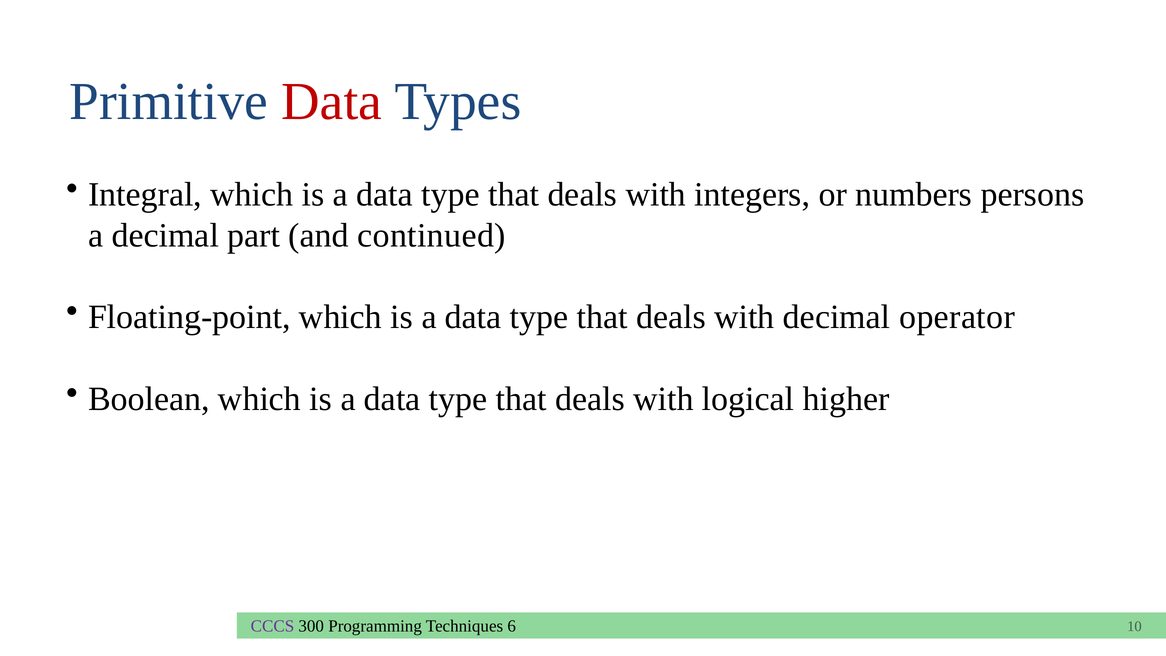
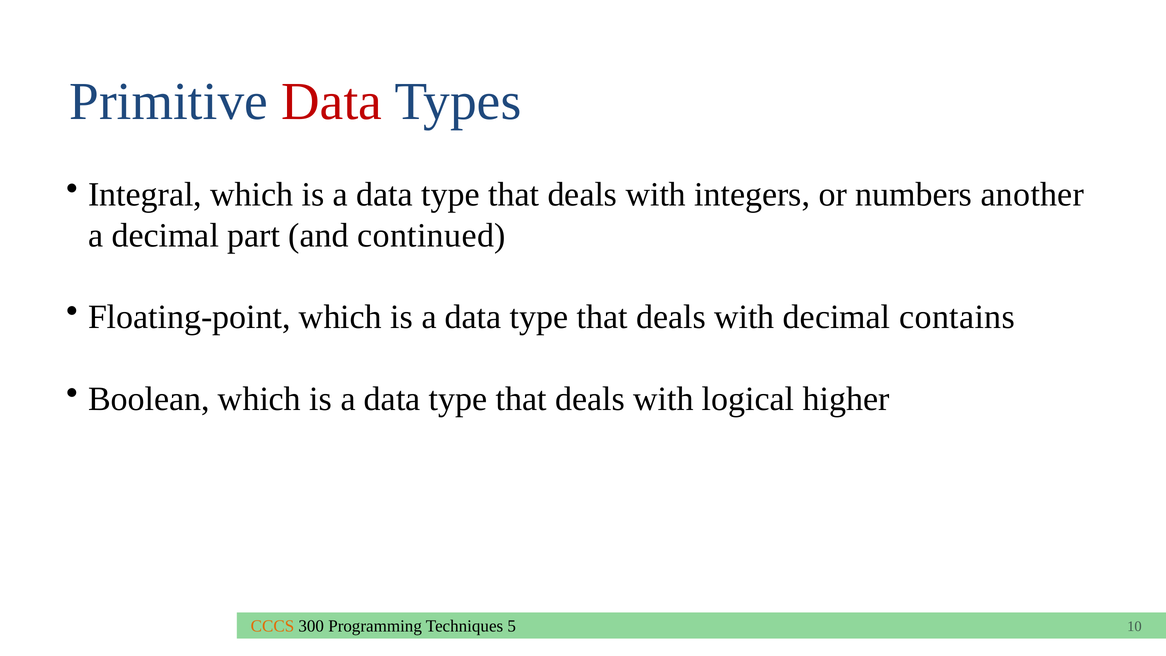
persons: persons -> another (1032, 195)
operator: operator -> contains (957, 317)
CCCS colour: purple -> orange (272, 626)
6: 6 -> 5 (512, 626)
